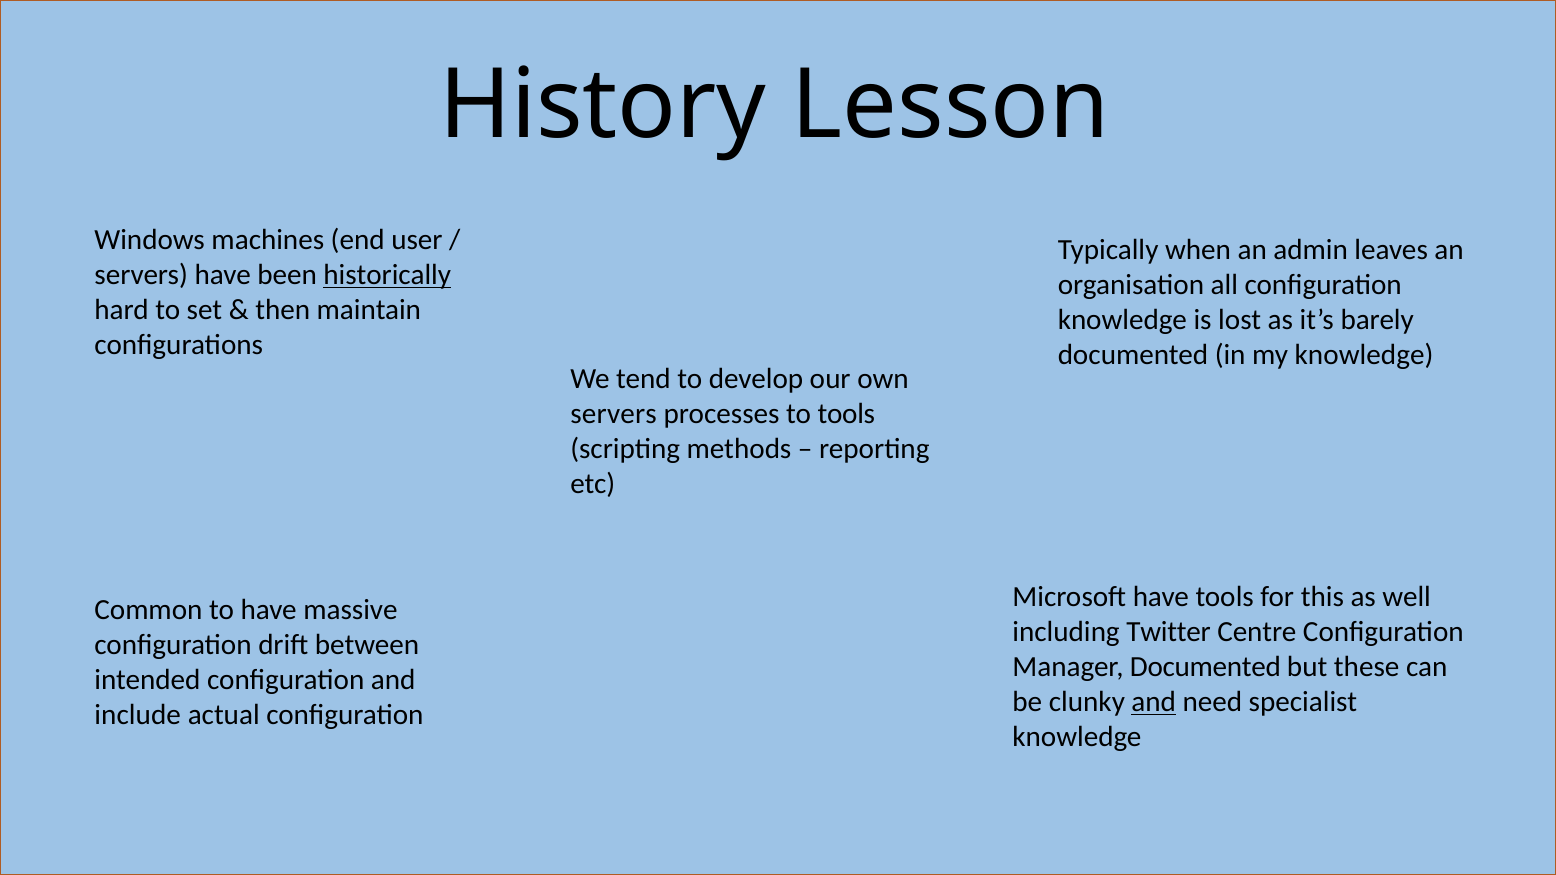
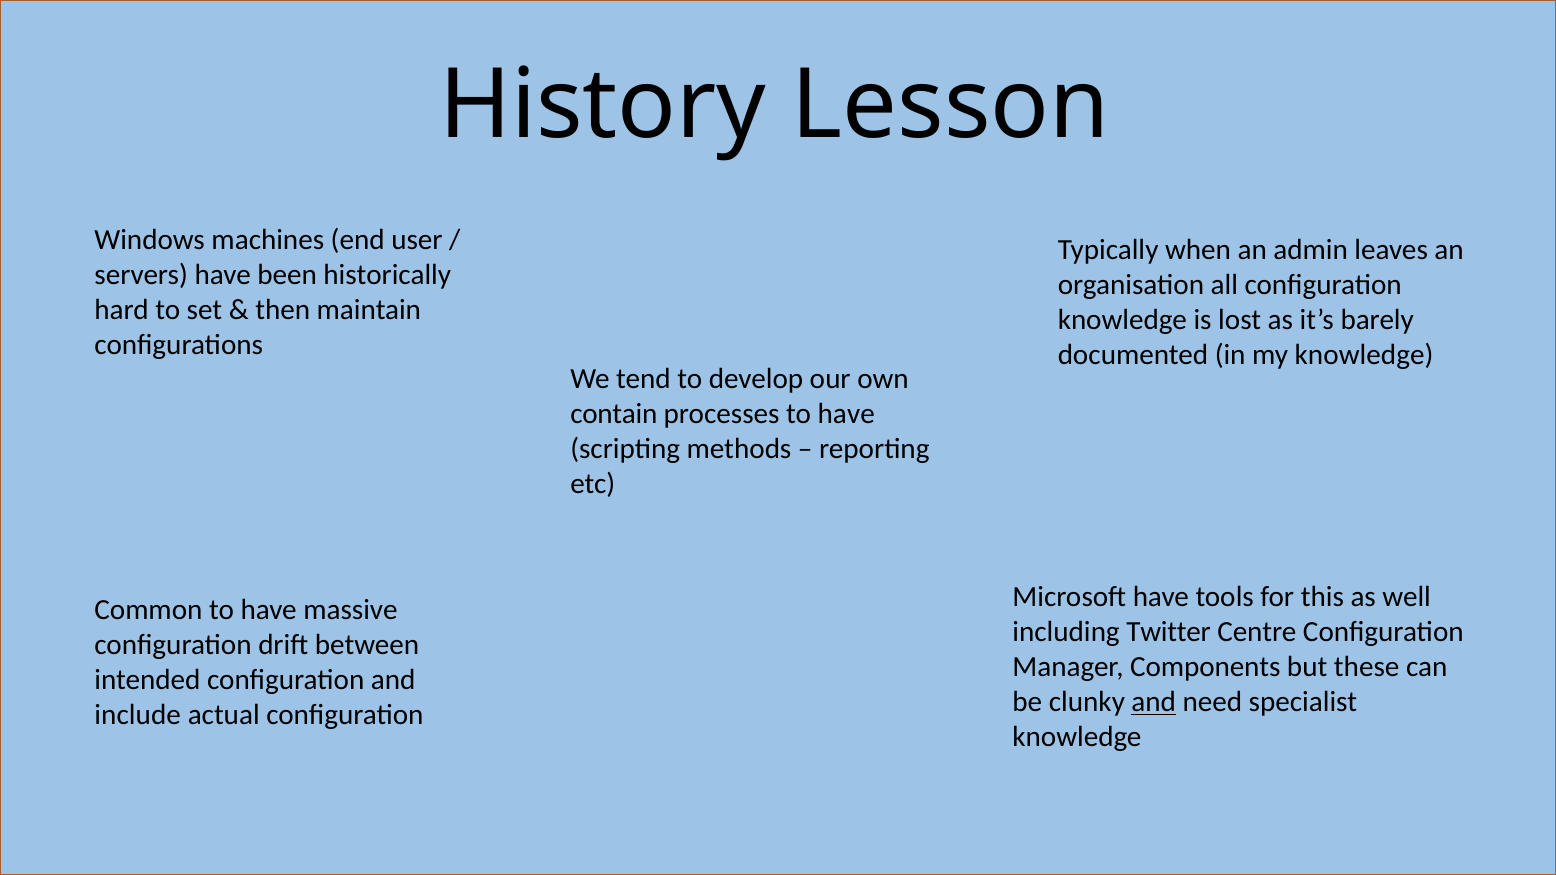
historically underline: present -> none (387, 275)
servers: servers -> contain (614, 414)
processes to tools: tools -> have (846, 414)
Manager Documented: Documented -> Components (1205, 667)
